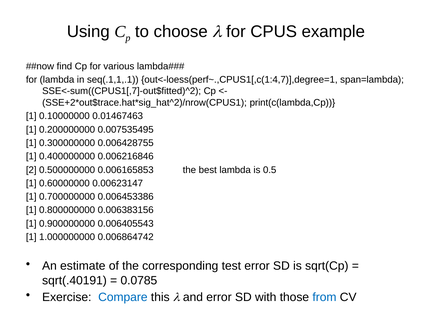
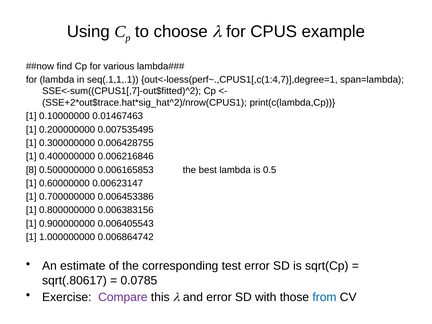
2: 2 -> 8 (31, 170)
sqrt(.40191: sqrt(.40191 -> sqrt(.80617 (74, 280)
Compare colour: blue -> purple (123, 297)
